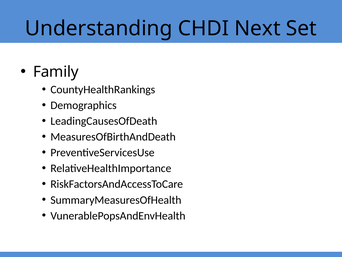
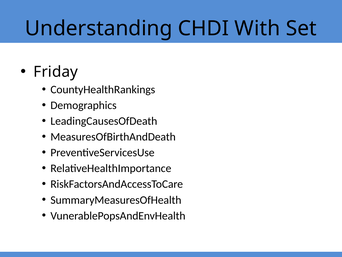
Next: Next -> With (257, 29)
Family: Family -> Friday (56, 72)
